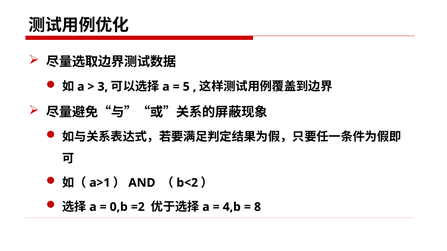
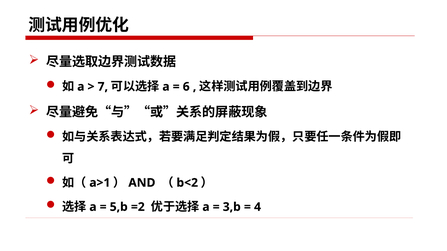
3: 3 -> 7 (103, 87)
5: 5 -> 6 (186, 87)
0,b: 0,b -> 5,b (119, 207)
4,b: 4,b -> 3,b (232, 207)
8: 8 -> 4 (258, 207)
